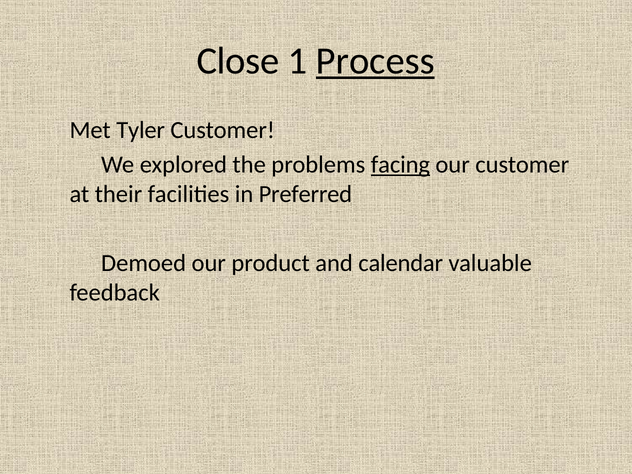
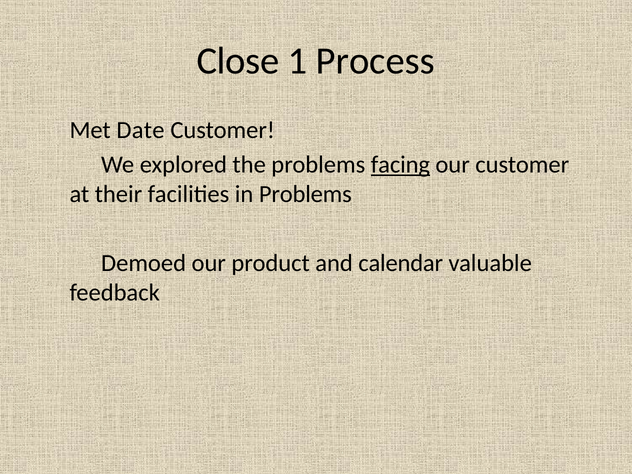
Process underline: present -> none (375, 61)
Tyler: Tyler -> Date (140, 130)
in Preferred: Preferred -> Problems (305, 194)
